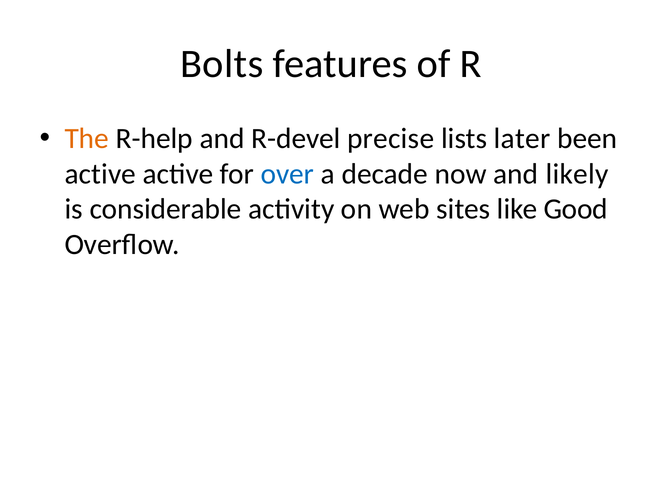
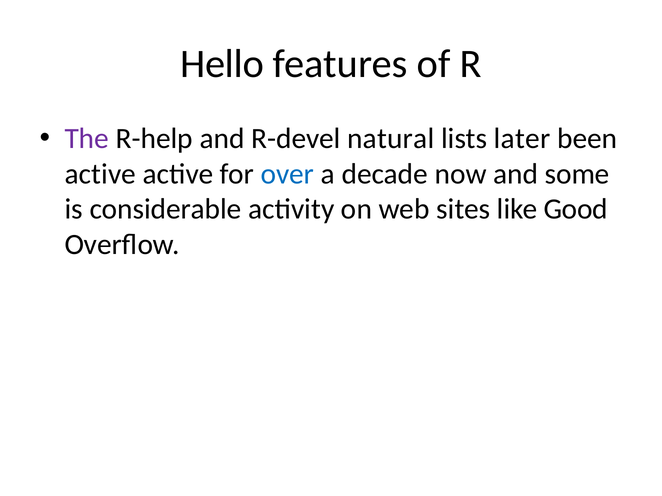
Bolts: Bolts -> Hello (222, 64)
The colour: orange -> purple (87, 139)
precise: precise -> natural (391, 139)
likely: likely -> some (577, 174)
